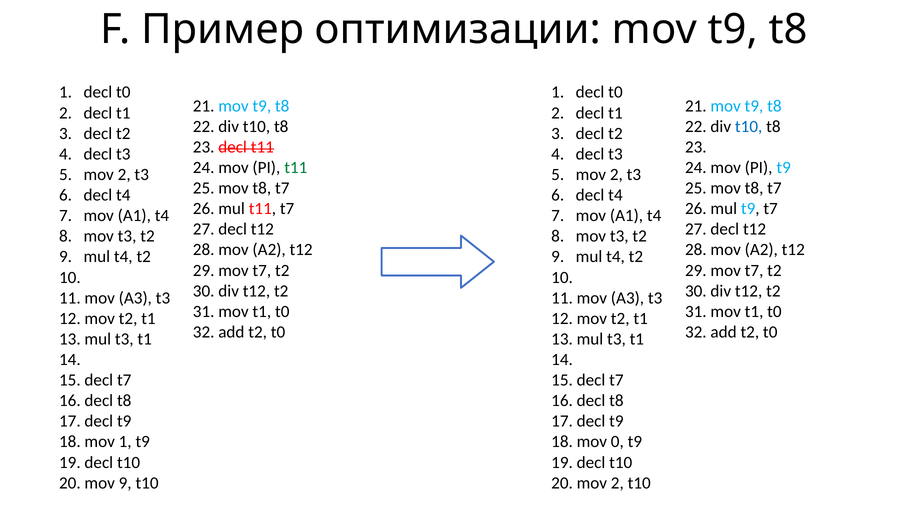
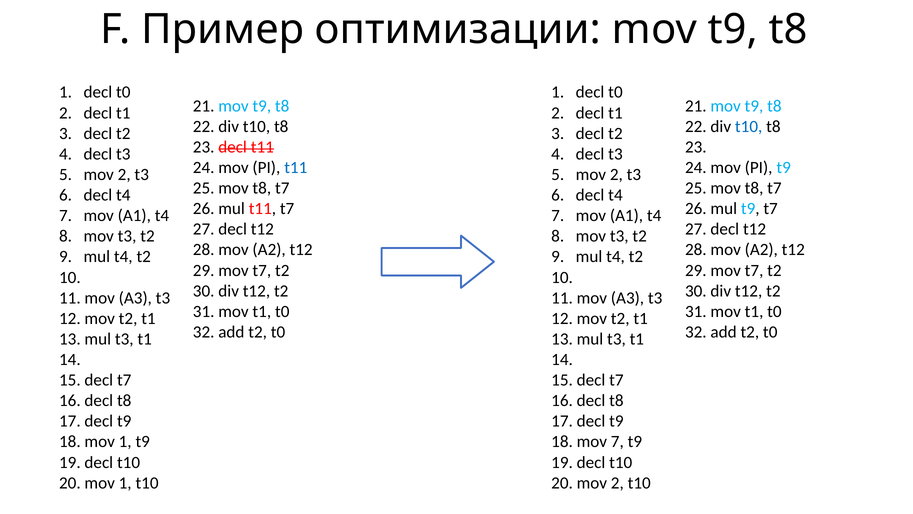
t11 colour: green -> blue (296, 167)
mov 0: 0 -> 7 (617, 441)
20 mov 9: 9 -> 1 (125, 483)
